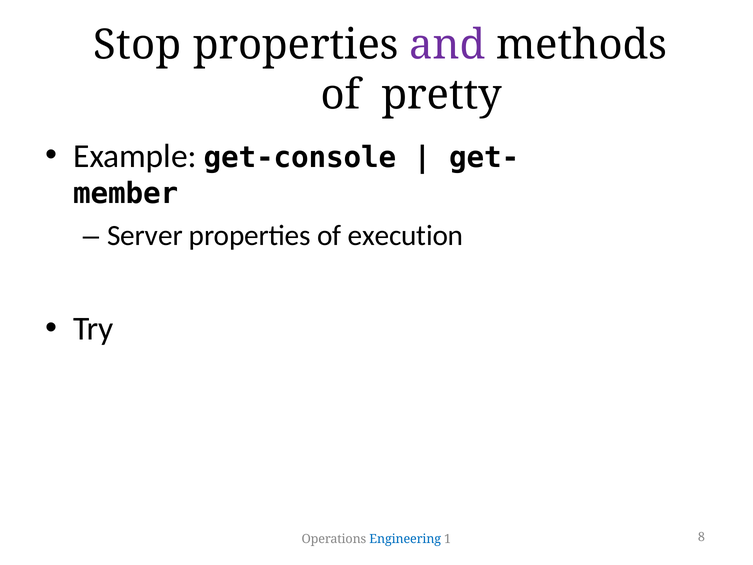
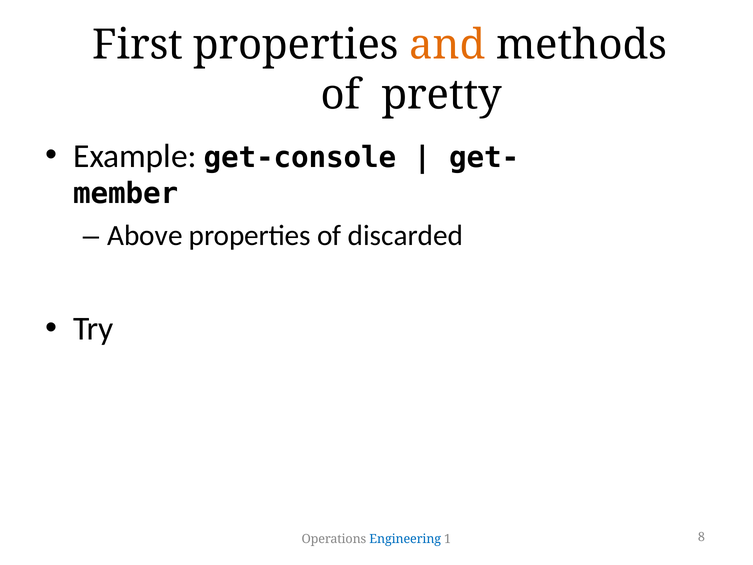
Stop: Stop -> First (138, 45)
and colour: purple -> orange (447, 45)
Server: Server -> Above (145, 236)
execution: execution -> discarded (405, 236)
